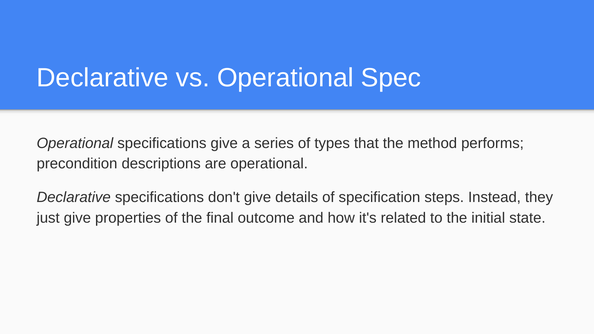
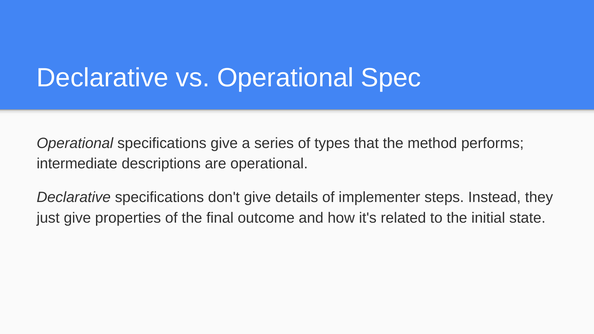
precondition: precondition -> intermediate (77, 164)
specification: specification -> implementer (379, 197)
